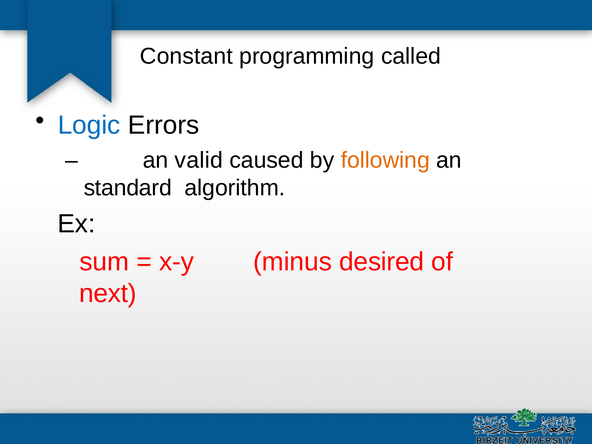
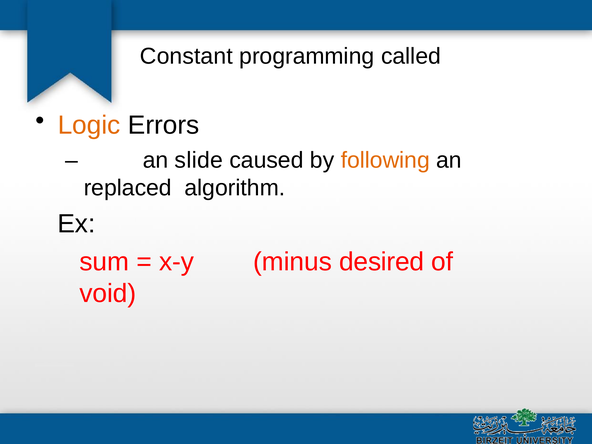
Logic colour: blue -> orange (89, 125)
valid: valid -> slide (199, 160)
standard: standard -> replaced (128, 188)
next: next -> void (108, 293)
